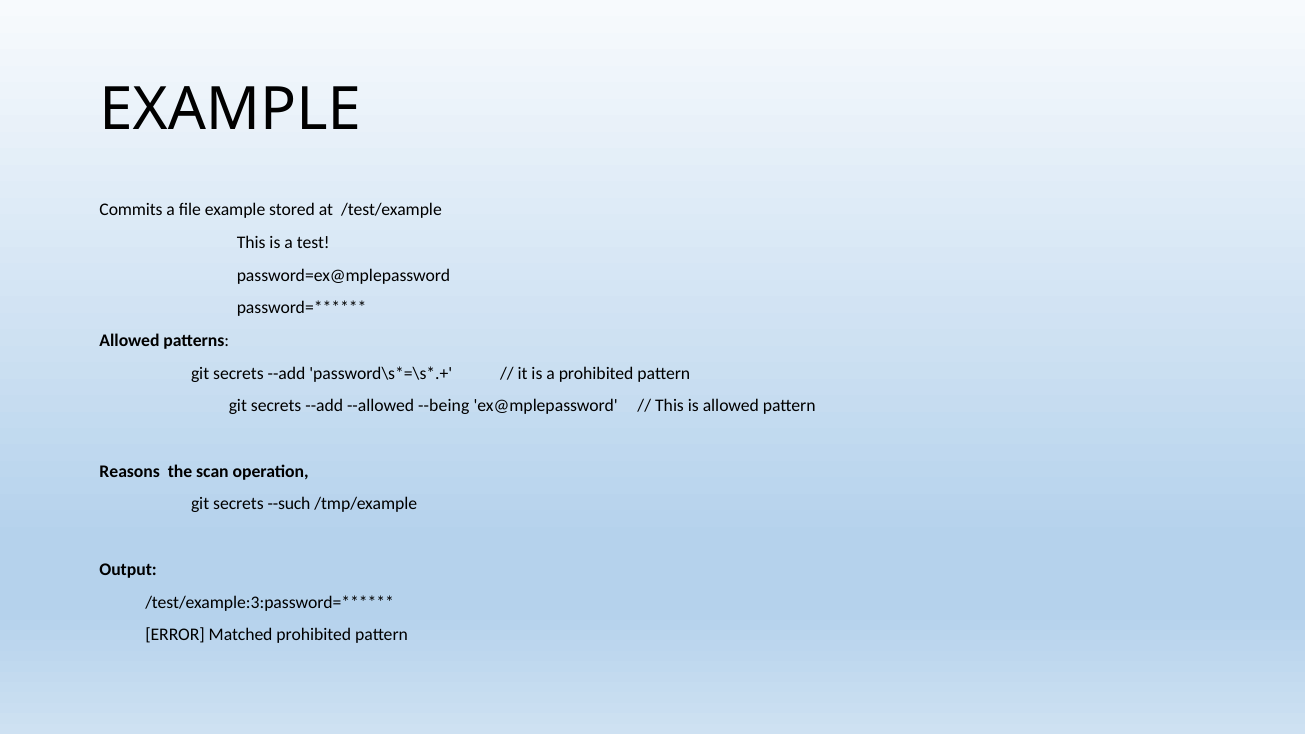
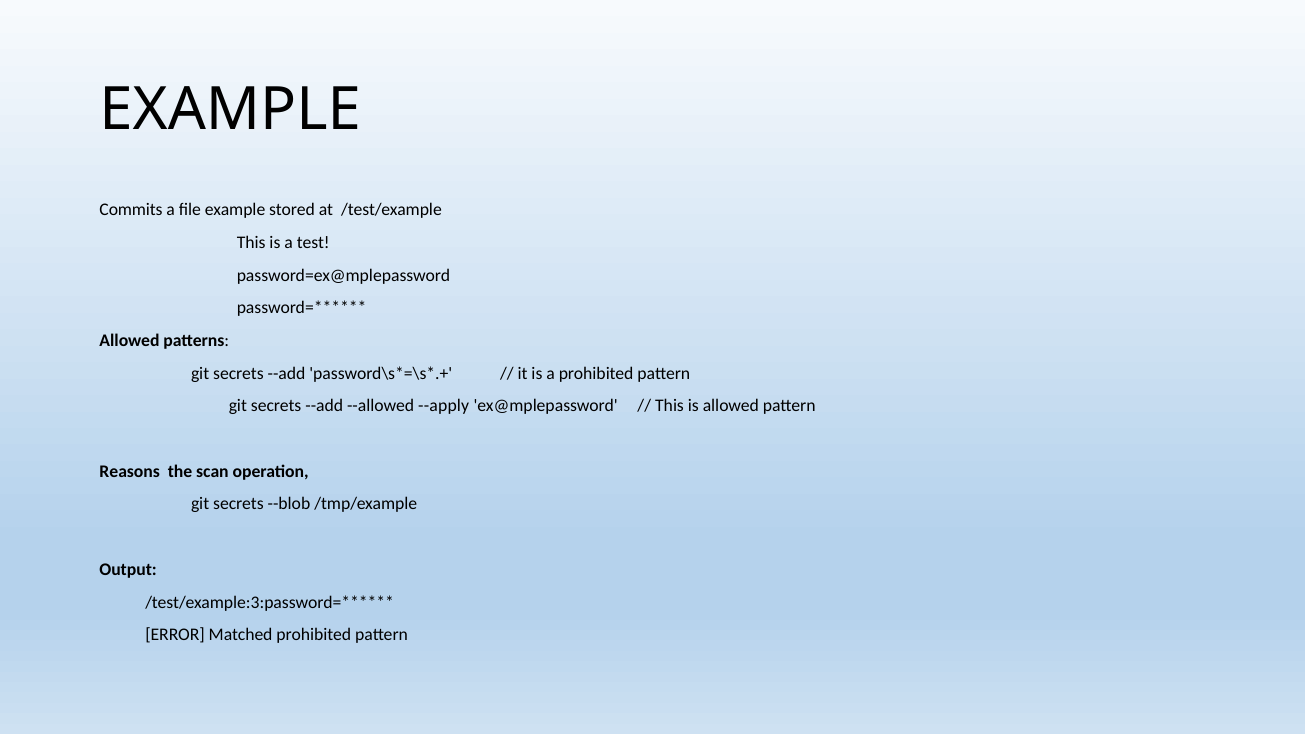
--being: --being -> --apply (444, 406)
--such: --such -> --blob (289, 504)
